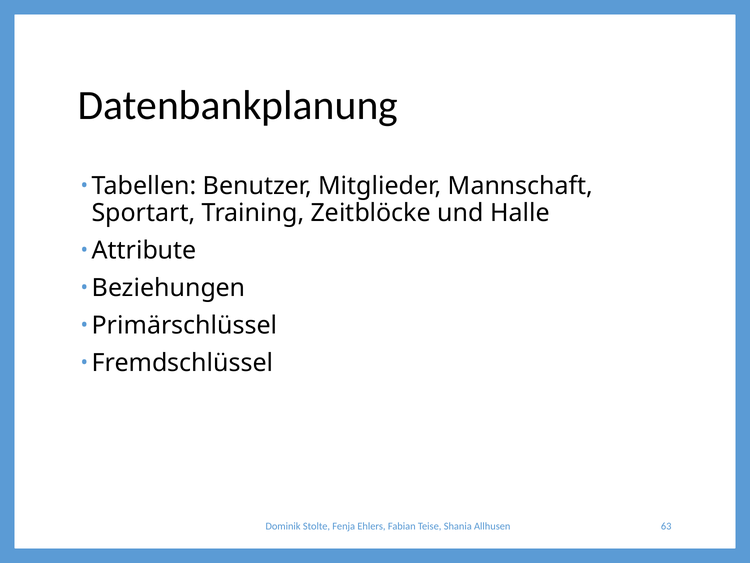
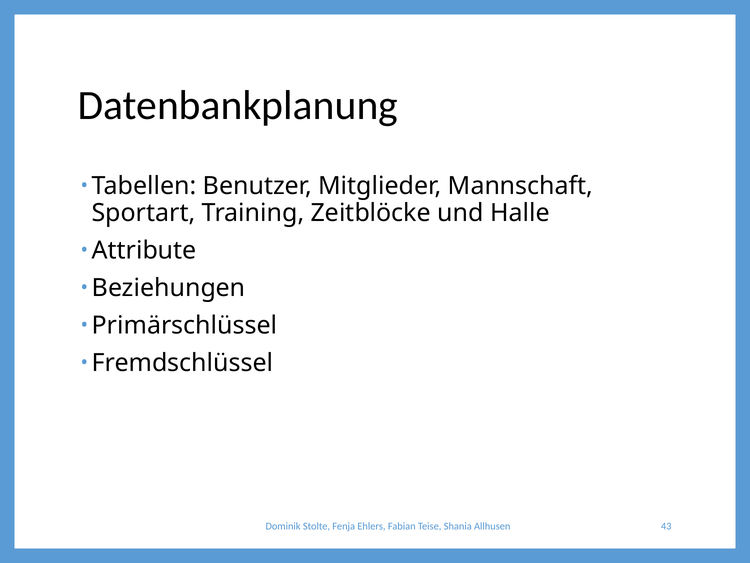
63: 63 -> 43 (666, 526)
